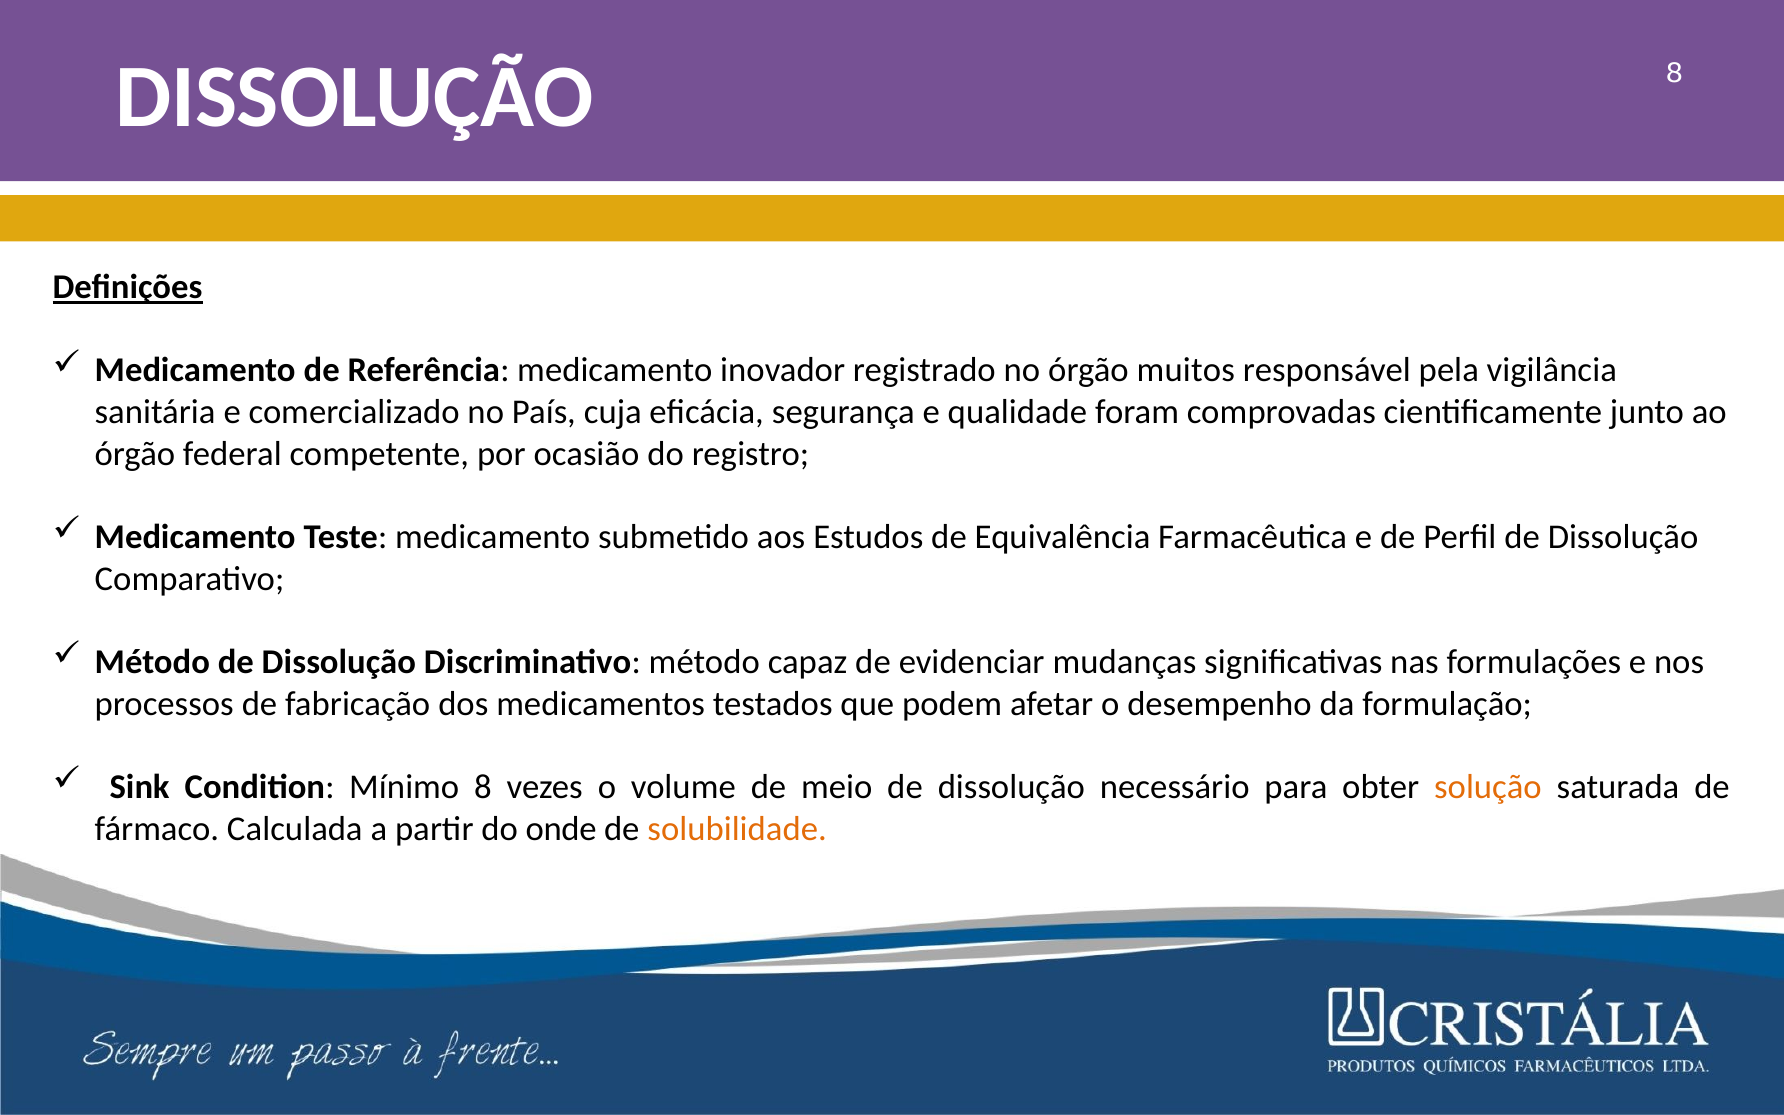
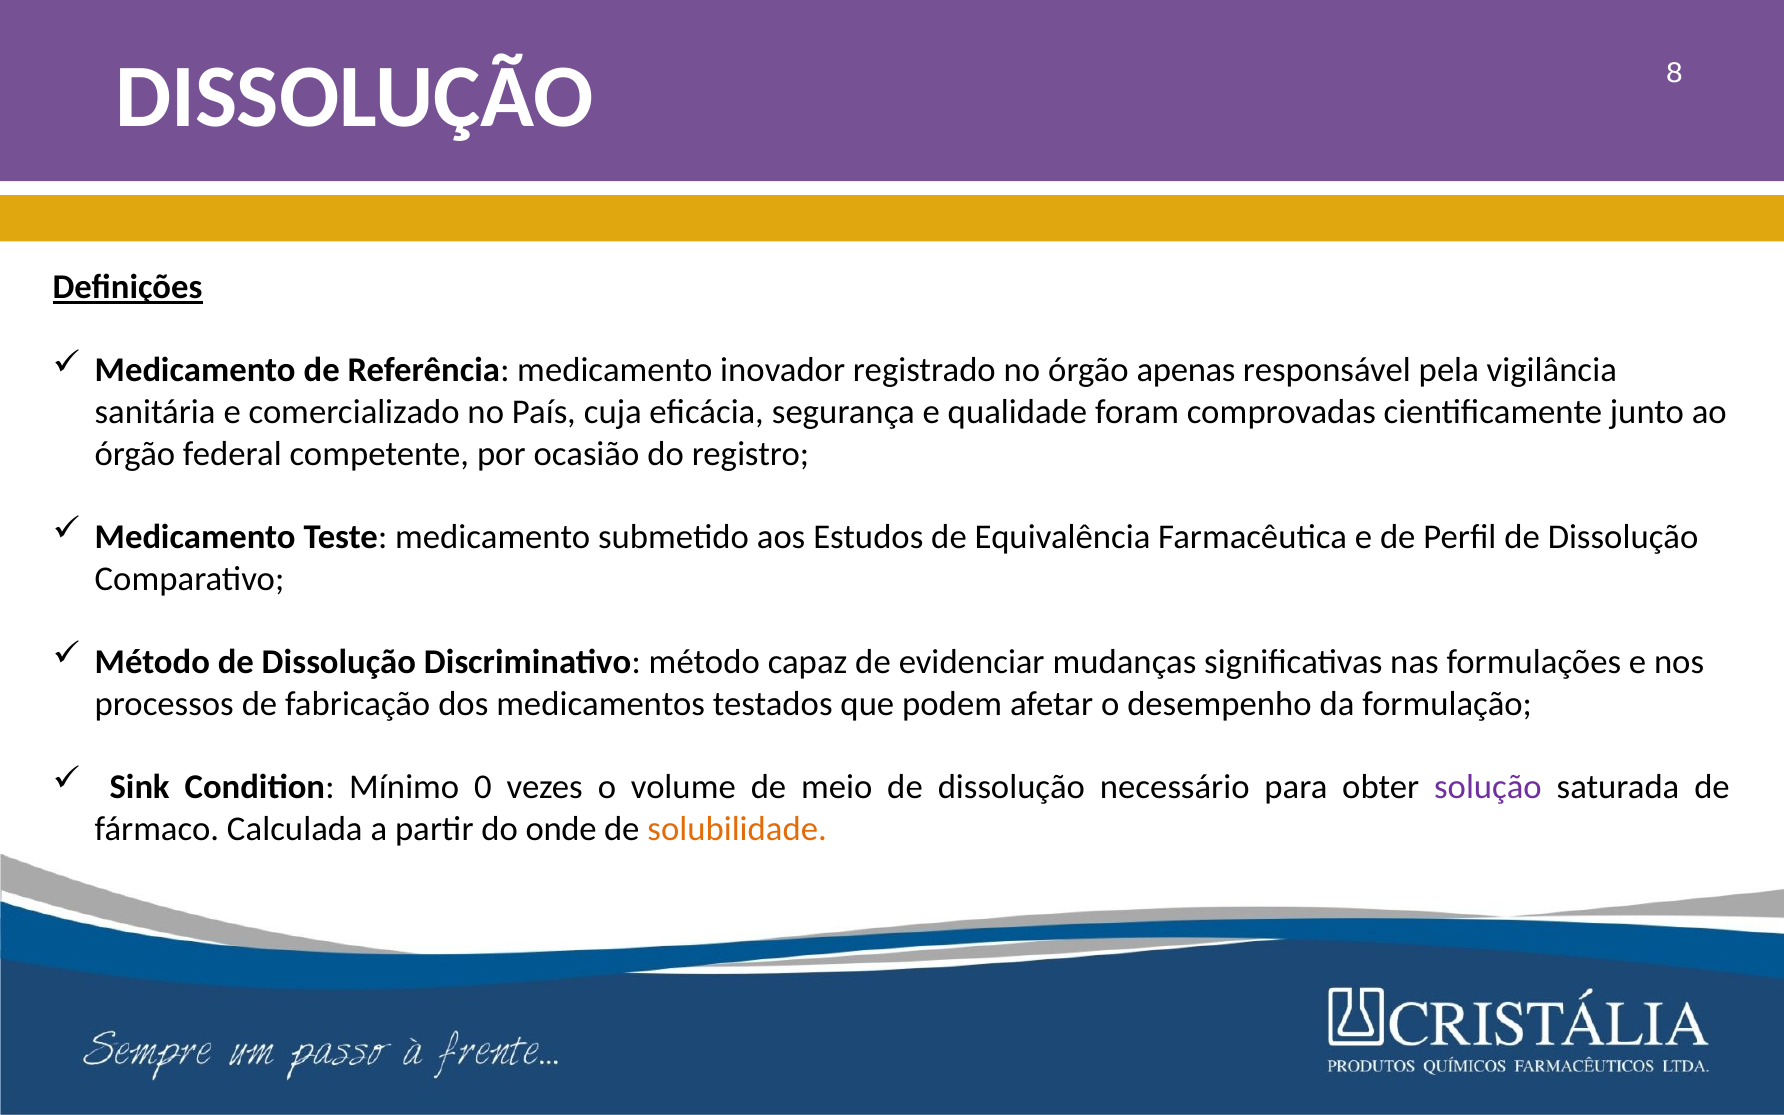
muitos: muitos -> apenas (1186, 370)
Mínimo 8: 8 -> 0 (483, 787)
solução colour: orange -> purple (1488, 787)
